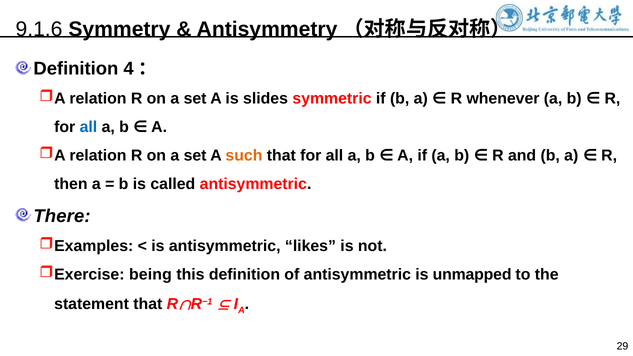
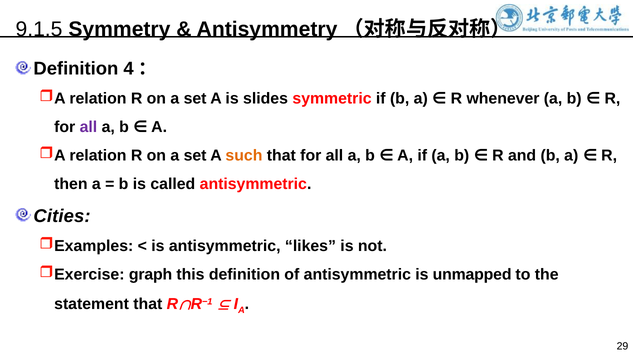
9.1.6: 9.1.6 -> 9.1.5 (39, 29)
all colour: blue -> purple (88, 127)
There: There -> Cities (62, 216)
being: being -> graph (151, 274)
